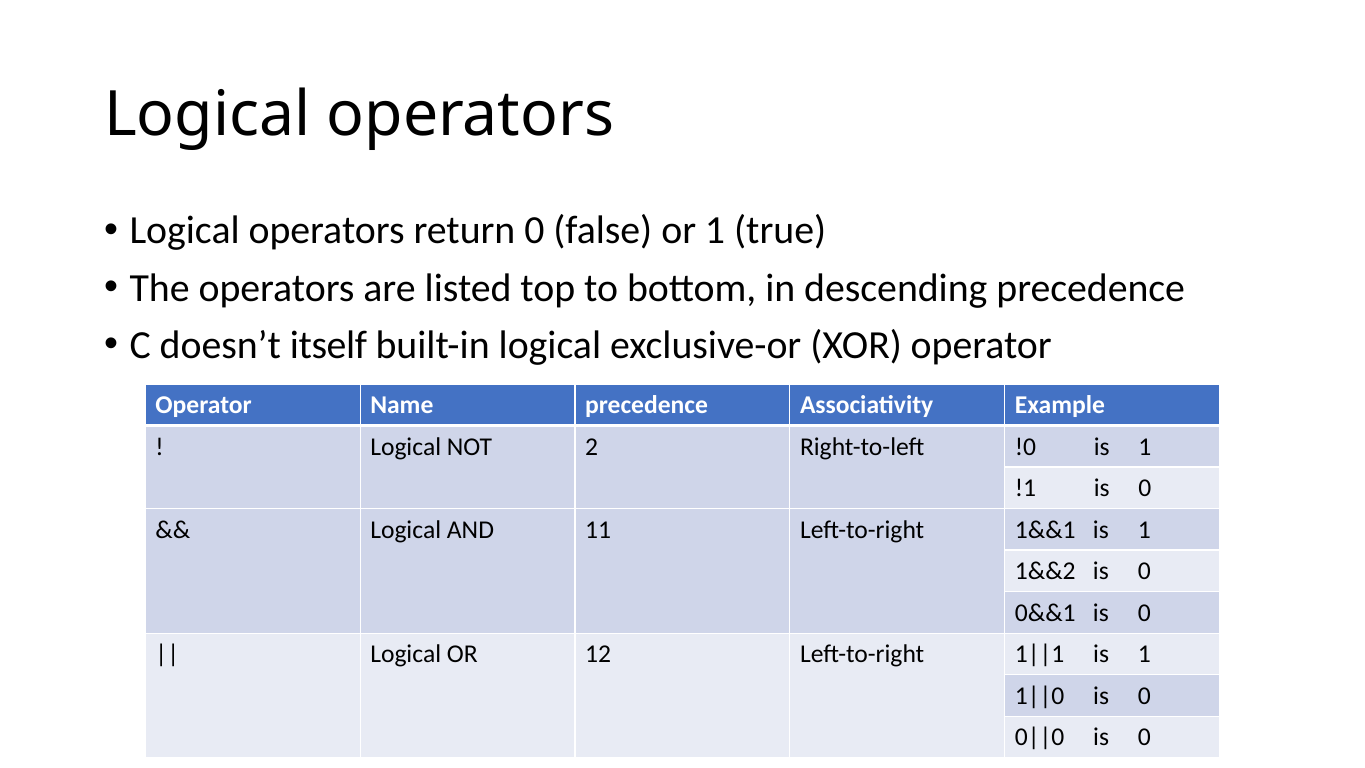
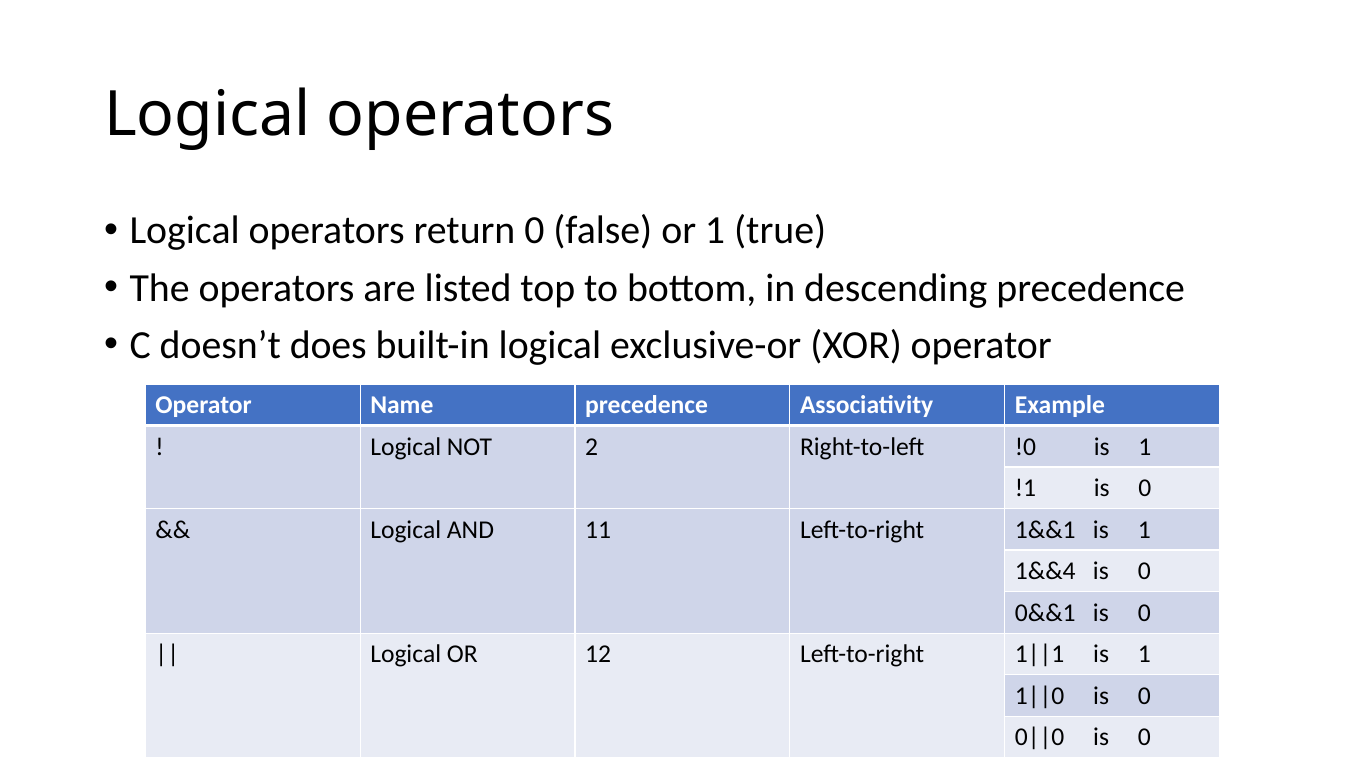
itself: itself -> does (328, 345)
1&&2: 1&&2 -> 1&&4 (1045, 571)
